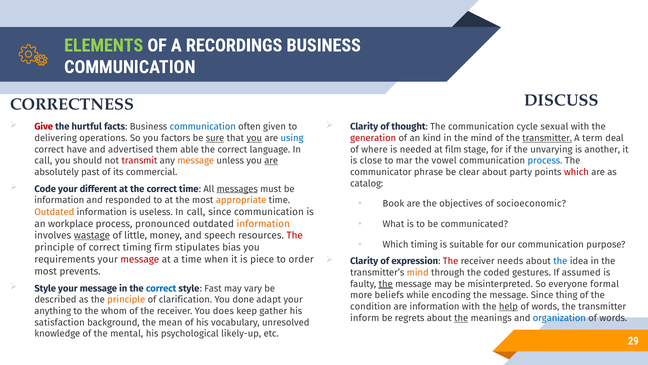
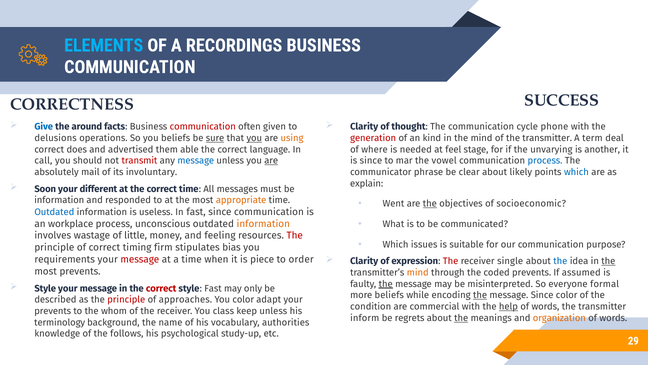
ELEMENTS colour: light green -> light blue (104, 45)
DISCUSS: DISCUSS -> SUCCESS (562, 100)
Give colour: red -> blue (44, 127)
hurtful: hurtful -> around (87, 127)
communication colour: blue -> red (203, 127)
sexual: sexual -> phone (554, 127)
delivering: delivering -> delusions (56, 138)
you factors: factors -> beliefs (176, 138)
using colour: blue -> orange (292, 138)
transmitter underline: present -> none (547, 138)
film: film -> feel (453, 149)
have: have -> does (77, 149)
is close: close -> since (371, 161)
message colour: orange -> blue (196, 161)
past: past -> mail (90, 172)
commercial: commercial -> involuntary (152, 172)
party: party -> likely (521, 172)
which colour: red -> blue (576, 172)
catalog: catalog -> explain (367, 183)
Code: Code -> Soon (45, 189)
messages underline: present -> none (237, 189)
Book: Book -> Went (393, 204)
the underline: none -> present (430, 204)
Outdated colour: orange -> blue (54, 212)
useless In call: call -> fast (196, 212)
pronounced: pronounced -> unconscious (163, 223)
wastage underline: present -> none (92, 235)
speech: speech -> feeling (220, 235)
Which timing: timing -> issues (424, 244)
needs: needs -> single (510, 261)
the underline: none -> present (608, 261)
coded gestures: gestures -> prevents (532, 272)
correct colour: blue -> red (161, 288)
vary: vary -> only (253, 288)
the underline: none -> present (480, 295)
Since thing: thing -> color (567, 295)
principle colour: orange -> red (126, 299)
clarification: clarification -> approaches (185, 299)
You done: done -> color (243, 299)
are information: information -> commercial (435, 306)
anything: anything -> prevents (53, 311)
does: does -> class (223, 311)
keep gather: gather -> unless (273, 311)
organization colour: blue -> orange (559, 318)
satisfaction: satisfaction -> terminology (60, 322)
mean: mean -> name (170, 322)
unresolved: unresolved -> authorities (286, 322)
mental: mental -> follows (127, 333)
likely-up: likely-up -> study-up (241, 333)
